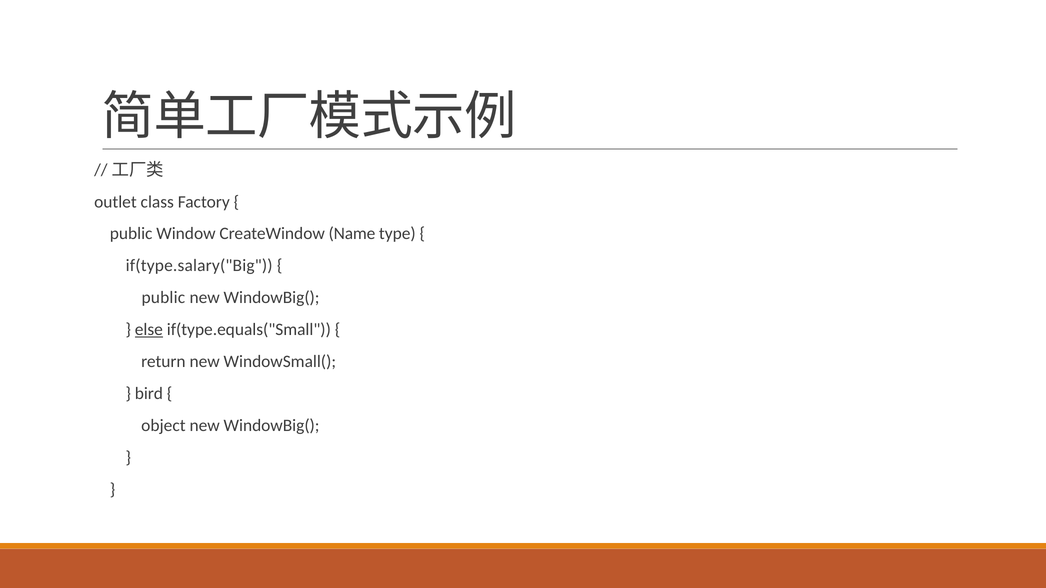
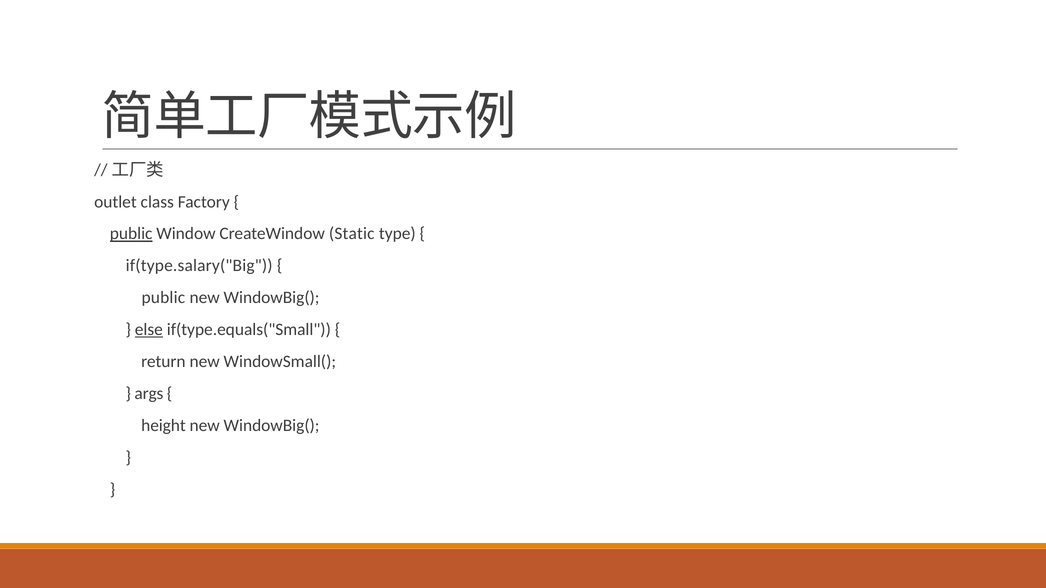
public underline: none -> present (131, 234)
Name: Name -> Static (352, 234)
bird: bird -> args (149, 394)
object: object -> height (163, 426)
